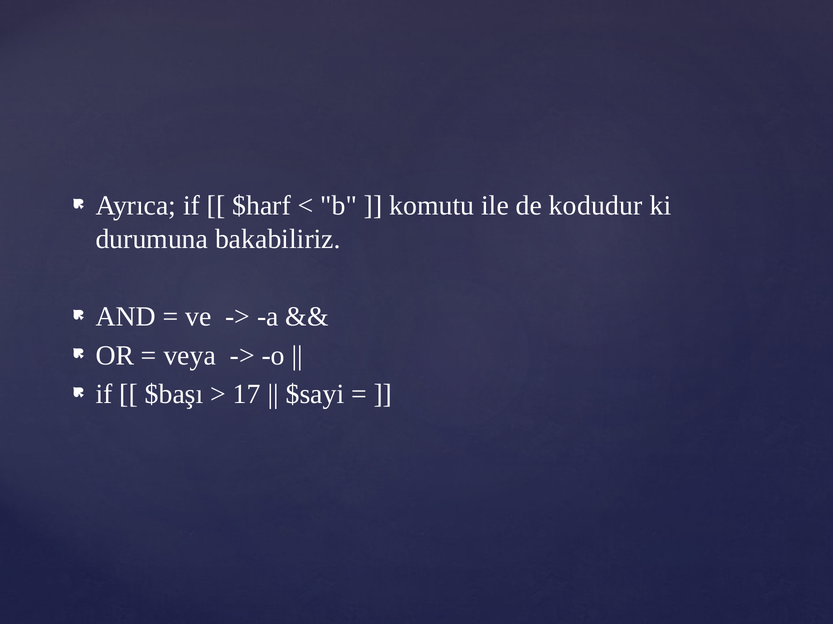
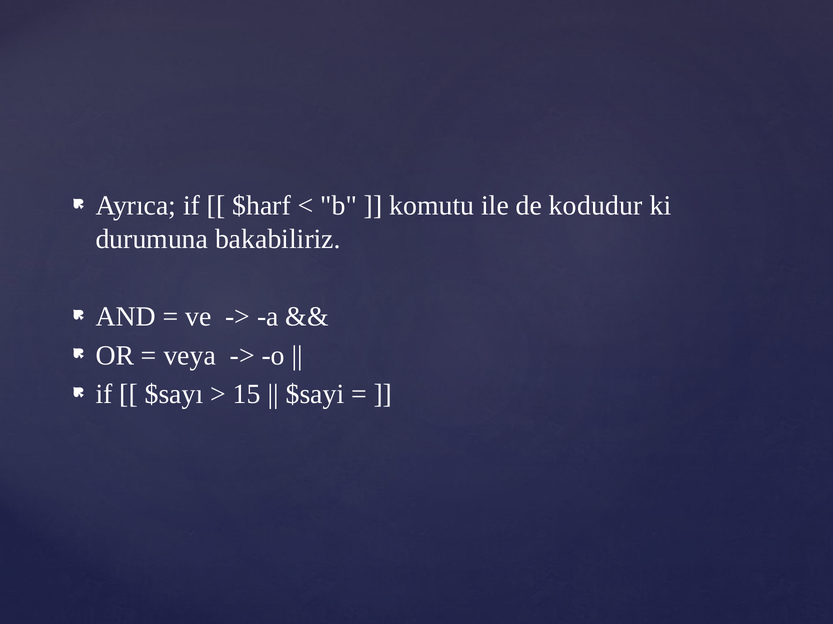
$başı: $başı -> $sayı (174, 395)
17: 17 -> 15 (247, 395)
